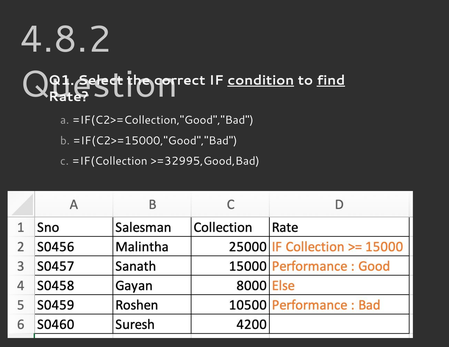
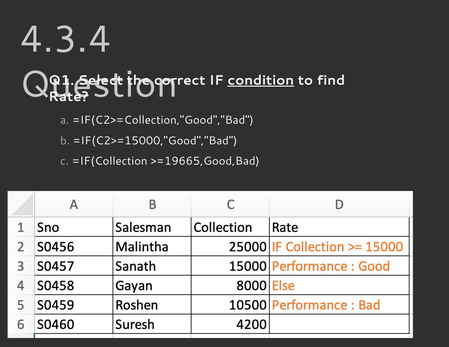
4.8.2: 4.8.2 -> 4.3.4 (65, 39)
find underline: present -> none (331, 80)
>=32995,Good,Bad: >=32995,Good,Bad -> >=19665,Good,Bad (205, 161)
